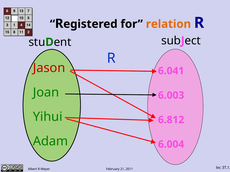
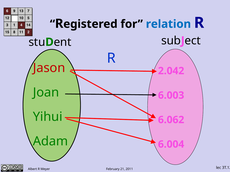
relation colour: orange -> blue (168, 24)
6.041: 6.041 -> 2.042 (171, 71)
6.812: 6.812 -> 6.062 (171, 120)
